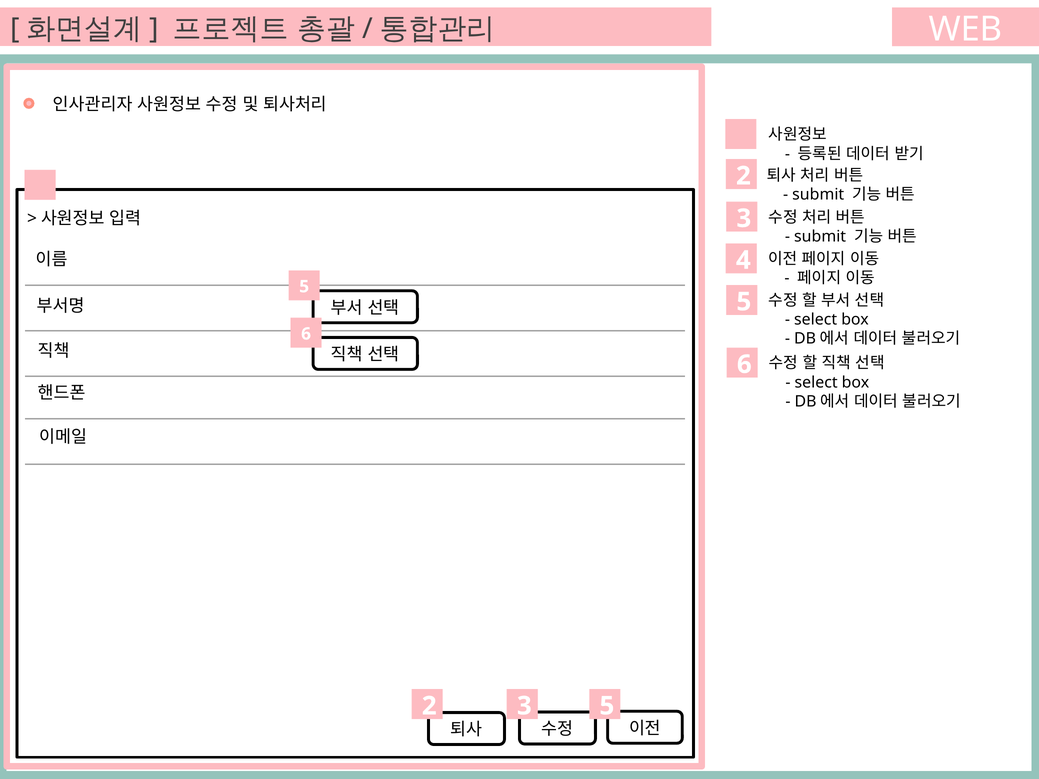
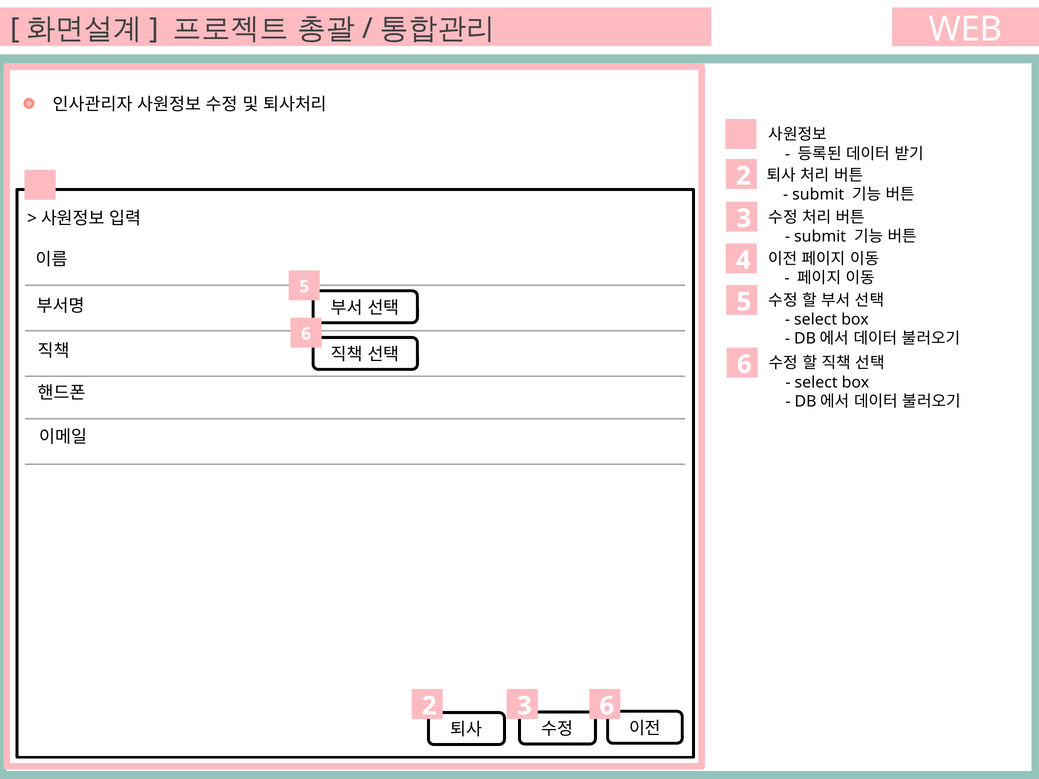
3 5: 5 -> 6 (607, 706)
